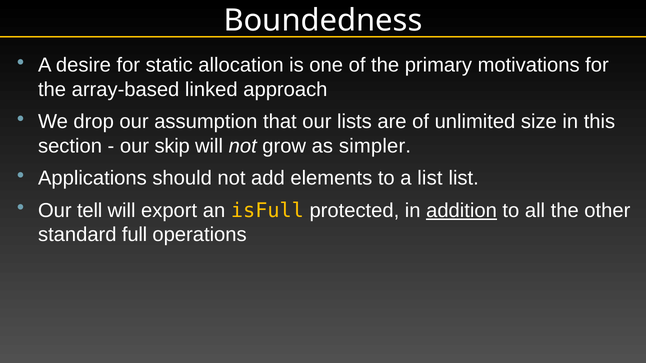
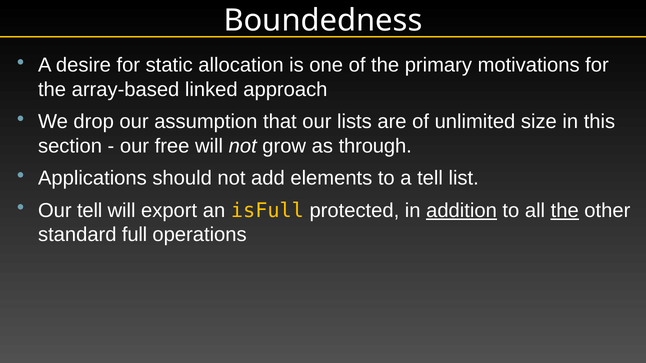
skip: skip -> free (172, 146)
simpler: simpler -> through (375, 146)
a list: list -> tell (430, 178)
the underline: none -> present (565, 211)
